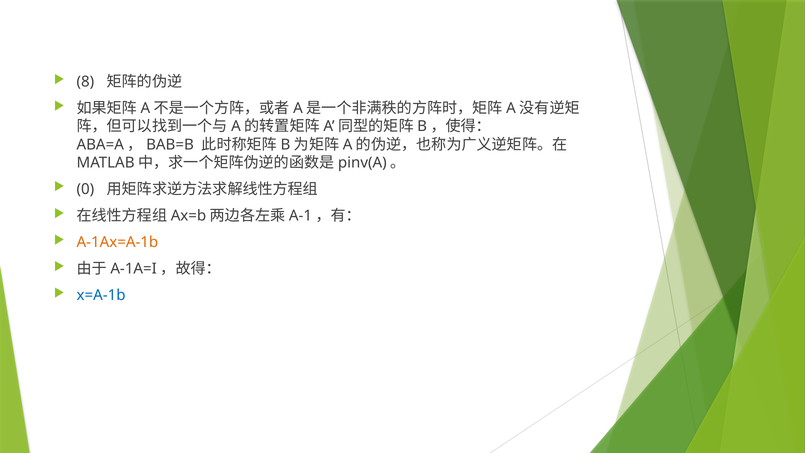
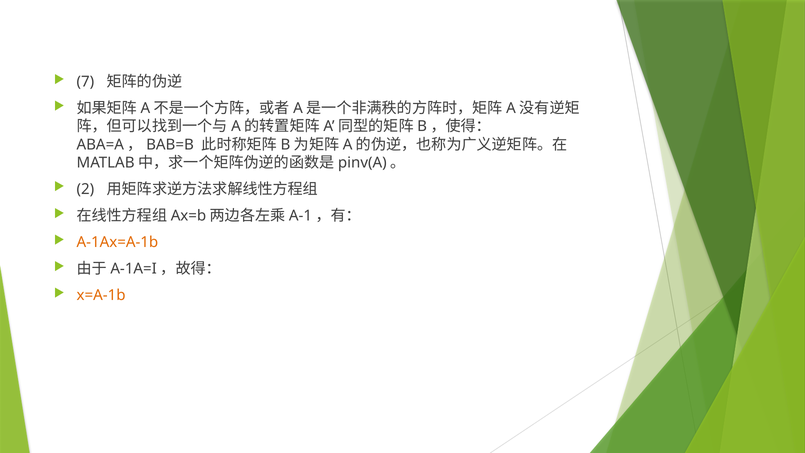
8: 8 -> 7 (85, 82)
0: 0 -> 2 (85, 189)
x=A-1b colour: blue -> orange (101, 295)
